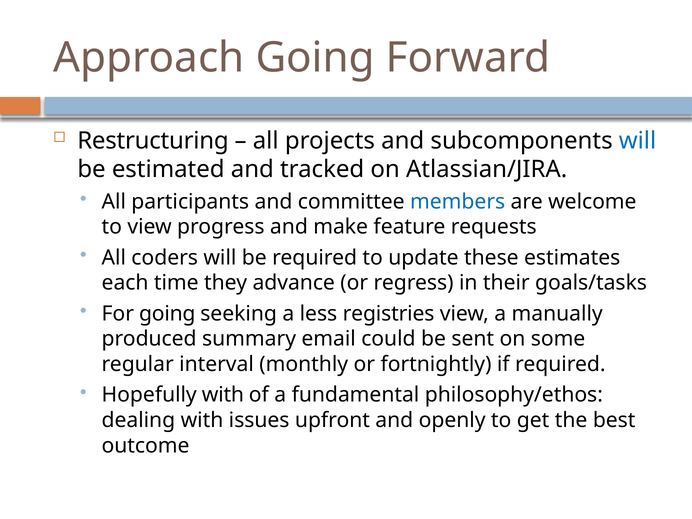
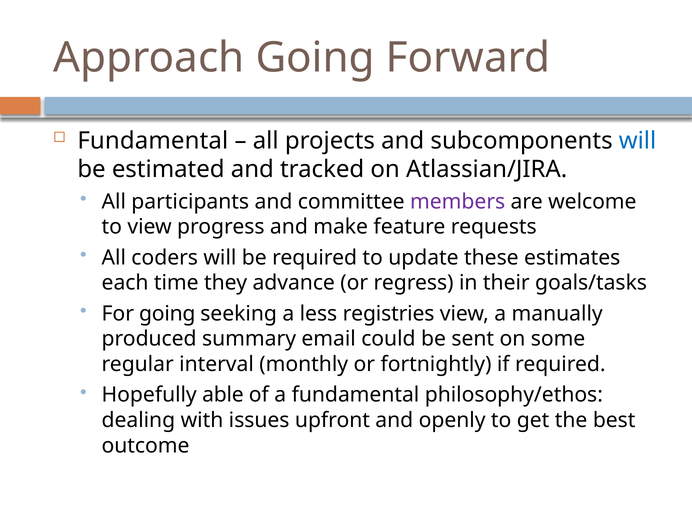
Restructuring: Restructuring -> Fundamental (153, 141)
members colour: blue -> purple (458, 202)
Hopefully with: with -> able (223, 395)
